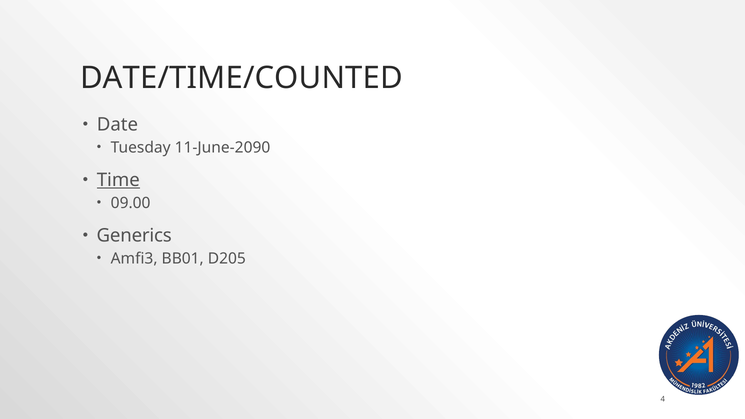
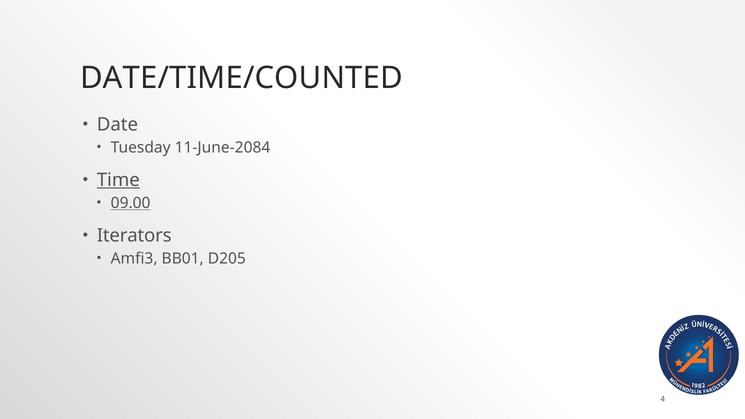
11-June-2090: 11-June-2090 -> 11-June-2084 (222, 148)
09.00 underline: none -> present (131, 203)
Generics: Generics -> Iterators (134, 236)
